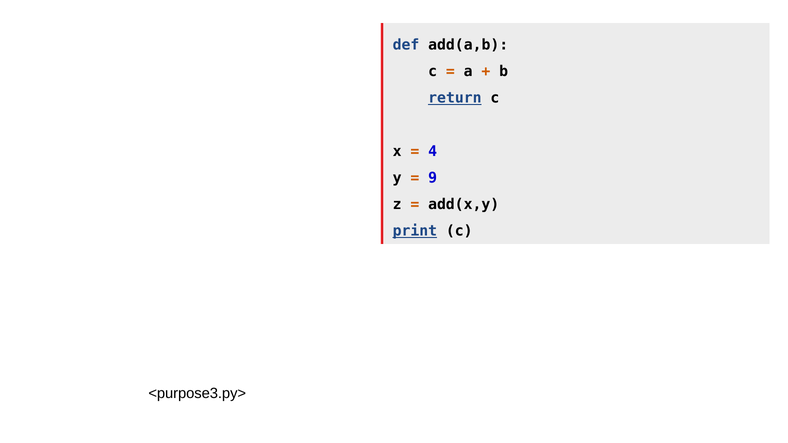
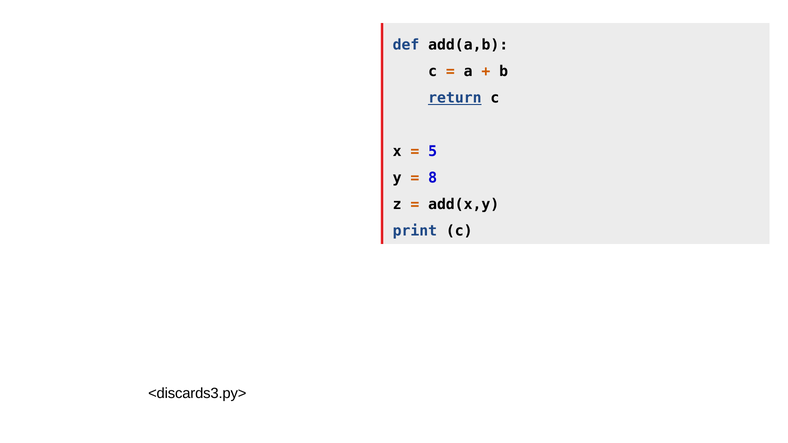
4: 4 -> 5 (433, 151)
9: 9 -> 8 (433, 178)
print underline: present -> none (415, 231)
<purpose3.py>: <purpose3.py> -> <discards3.py> (197, 394)
